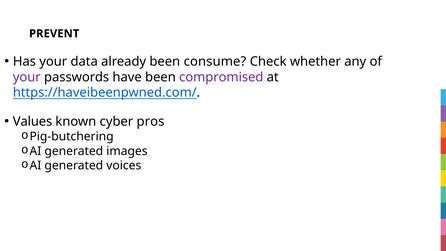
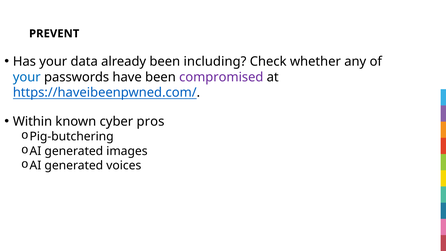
consume: consume -> including (215, 61)
your colour: purple -> blue (27, 77)
Values: Values -> Within (32, 121)
